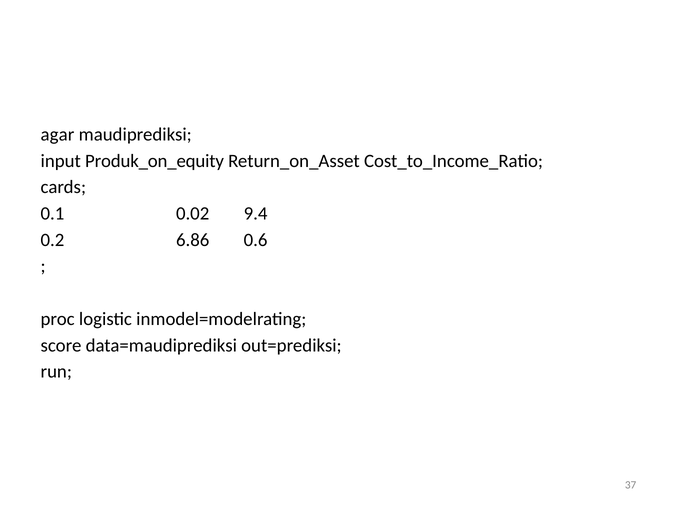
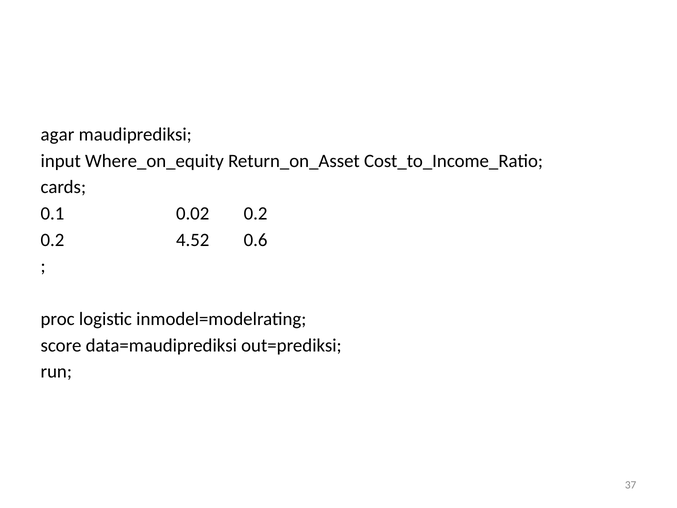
Produk_on_equity: Produk_on_equity -> Where_on_equity (154, 161)
0.02 9.4: 9.4 -> 0.2 (256, 213)
6.86: 6.86 -> 4.52 (193, 240)
